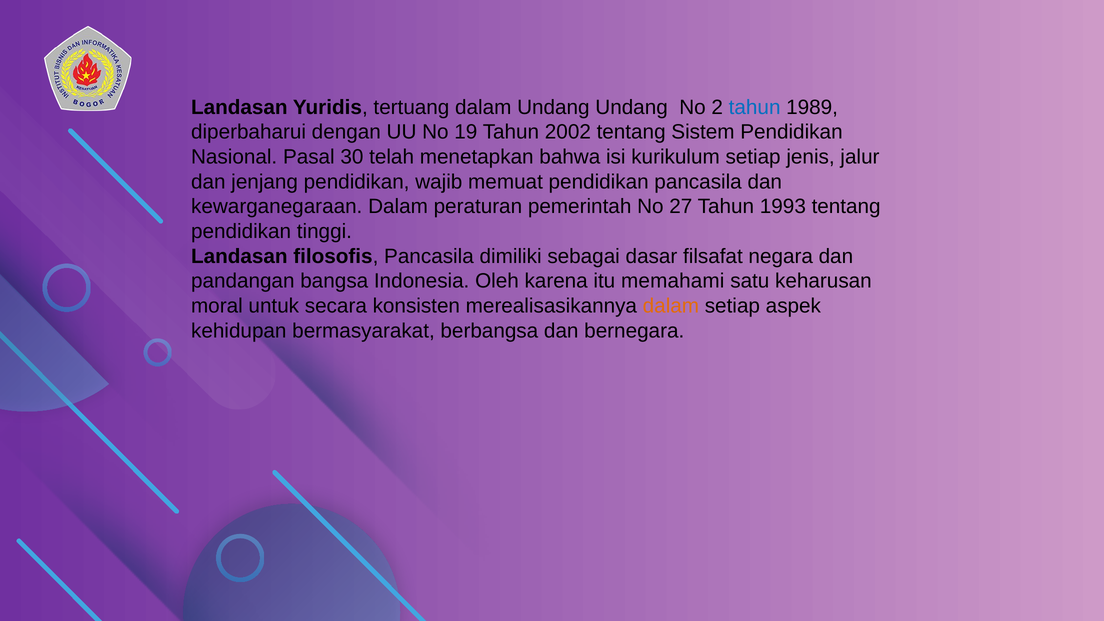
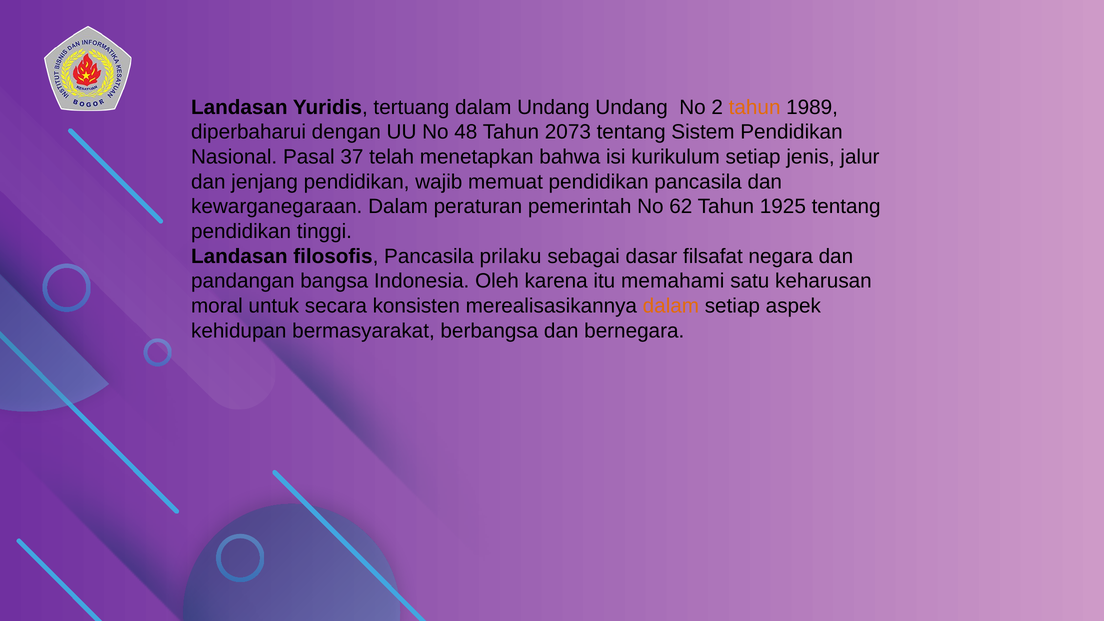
tahun colour: blue -> orange (755, 107)
19: 19 -> 48 (466, 132)
2002: 2002 -> 2073 (568, 132)
30: 30 -> 37 (352, 157)
27: 27 -> 62 (681, 207)
1993: 1993 -> 1925 (783, 207)
dimiliki: dimiliki -> prilaku (511, 256)
